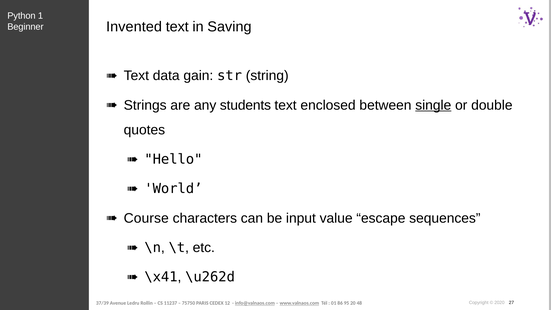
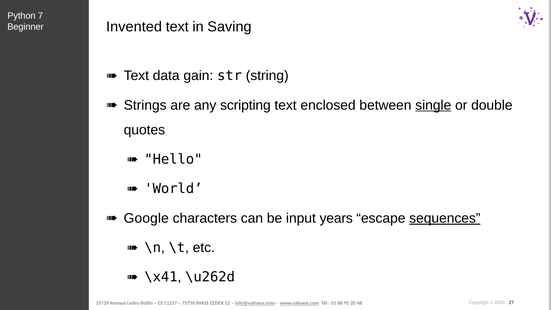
1: 1 -> 7 (41, 16)
students: students -> scripting (245, 105)
Course: Course -> Google (146, 218)
value: value -> years (336, 218)
sequences underline: none -> present (445, 218)
